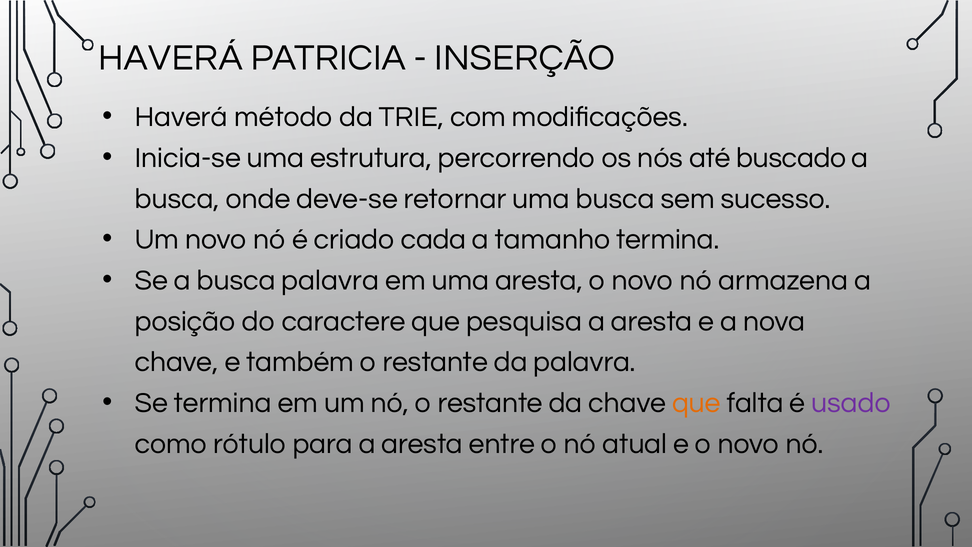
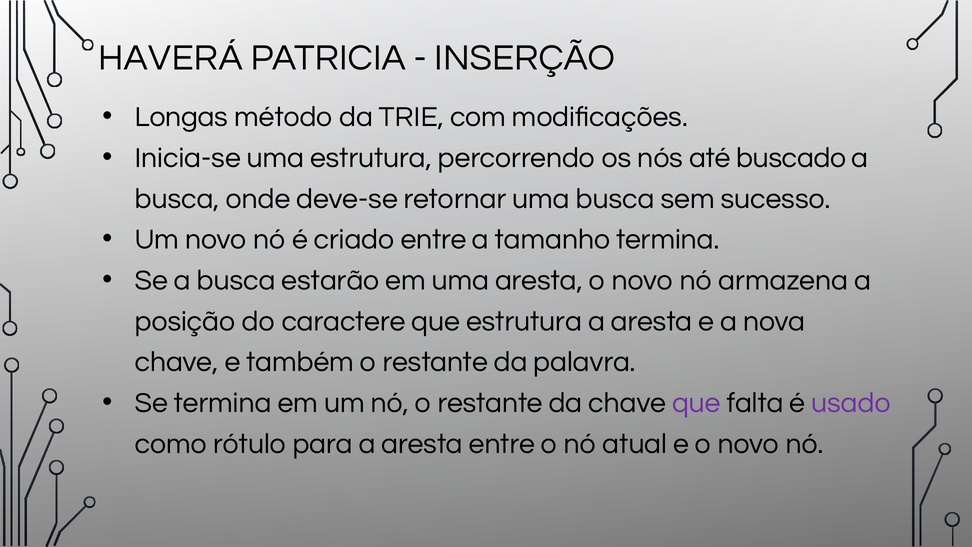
Haverá: Haverá -> Longas (181, 117)
criado cada: cada -> entre (434, 239)
busca palavra: palavra -> estarão (330, 280)
que pesquisa: pesquisa -> estrutura (524, 321)
que colour: orange -> purple (696, 403)
